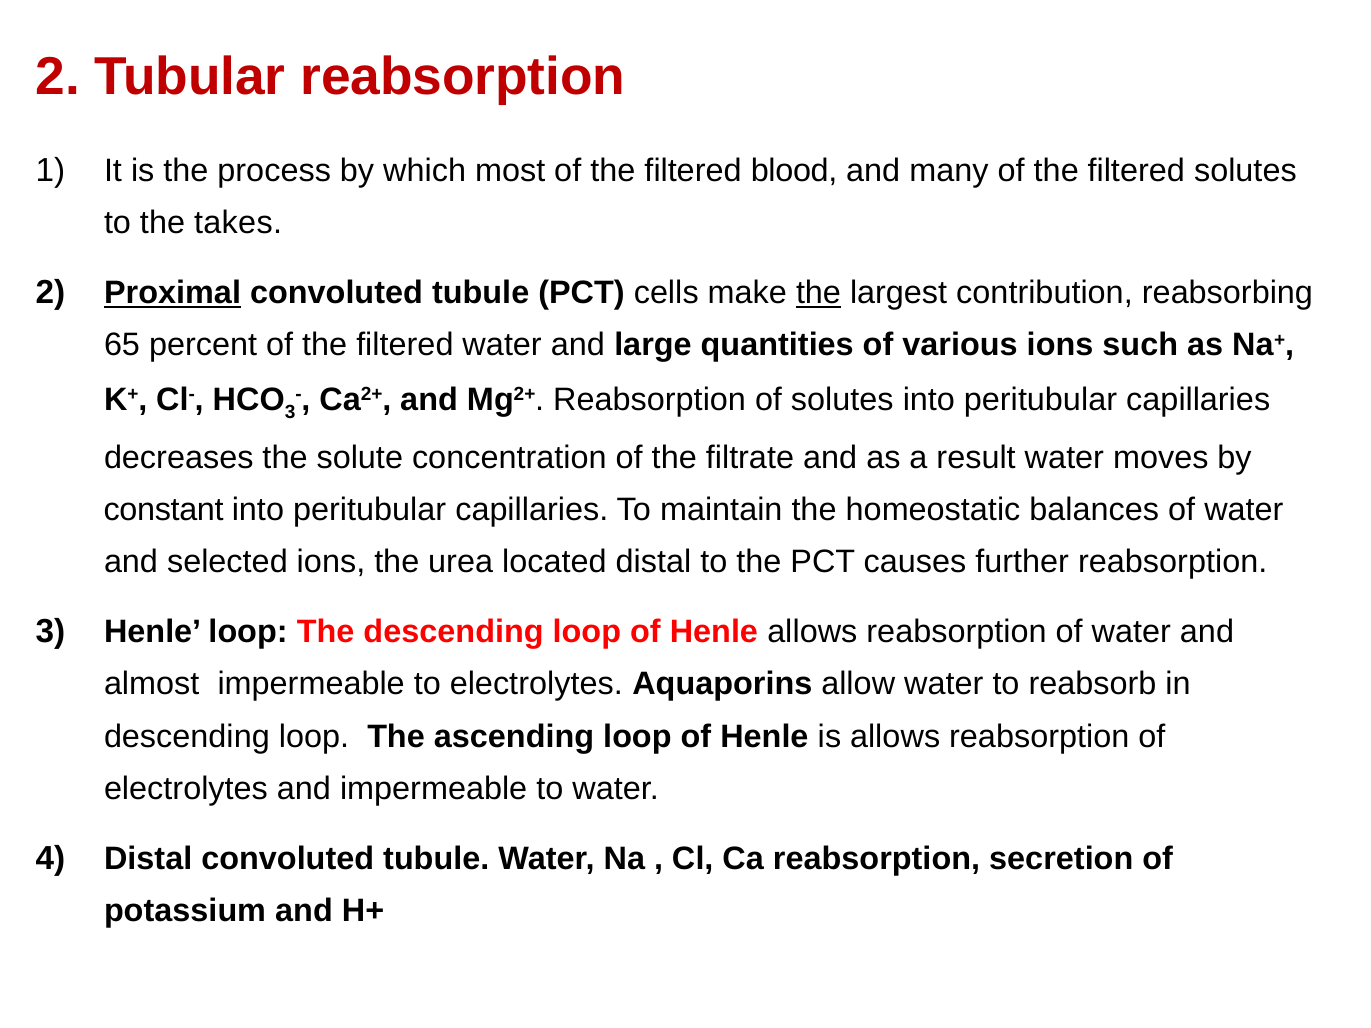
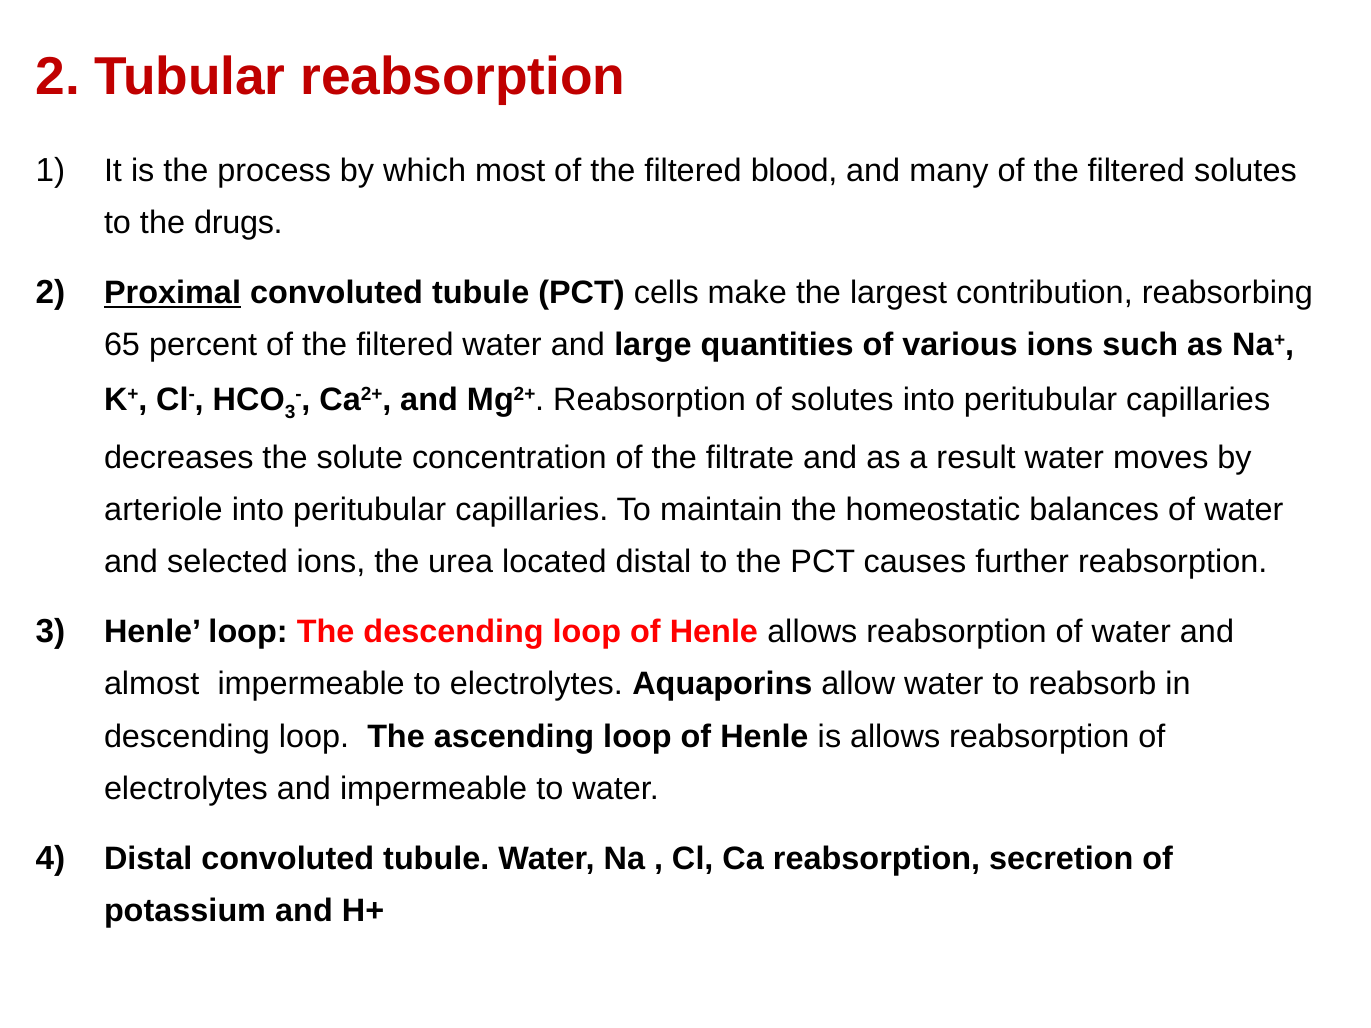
takes: takes -> drugs (238, 223)
the underline: present -> none (818, 293)
constant: constant -> arteriole (163, 510)
